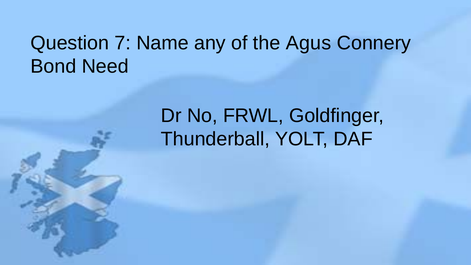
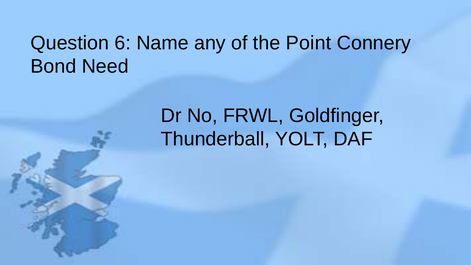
7: 7 -> 6 (123, 43)
Agus: Agus -> Point (309, 43)
